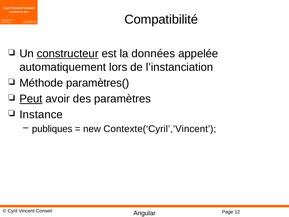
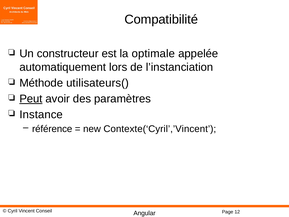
constructeur underline: present -> none (68, 54)
données: données -> optimale (153, 54)
paramètres(: paramètres( -> utilisateurs( (98, 83)
publiques: publiques -> référence (52, 129)
